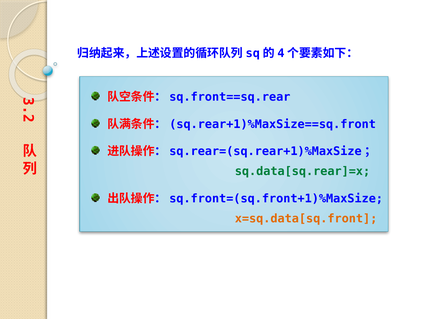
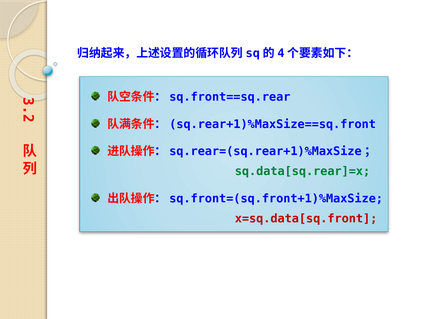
x=sq.data[sq.front colour: orange -> red (306, 218)
